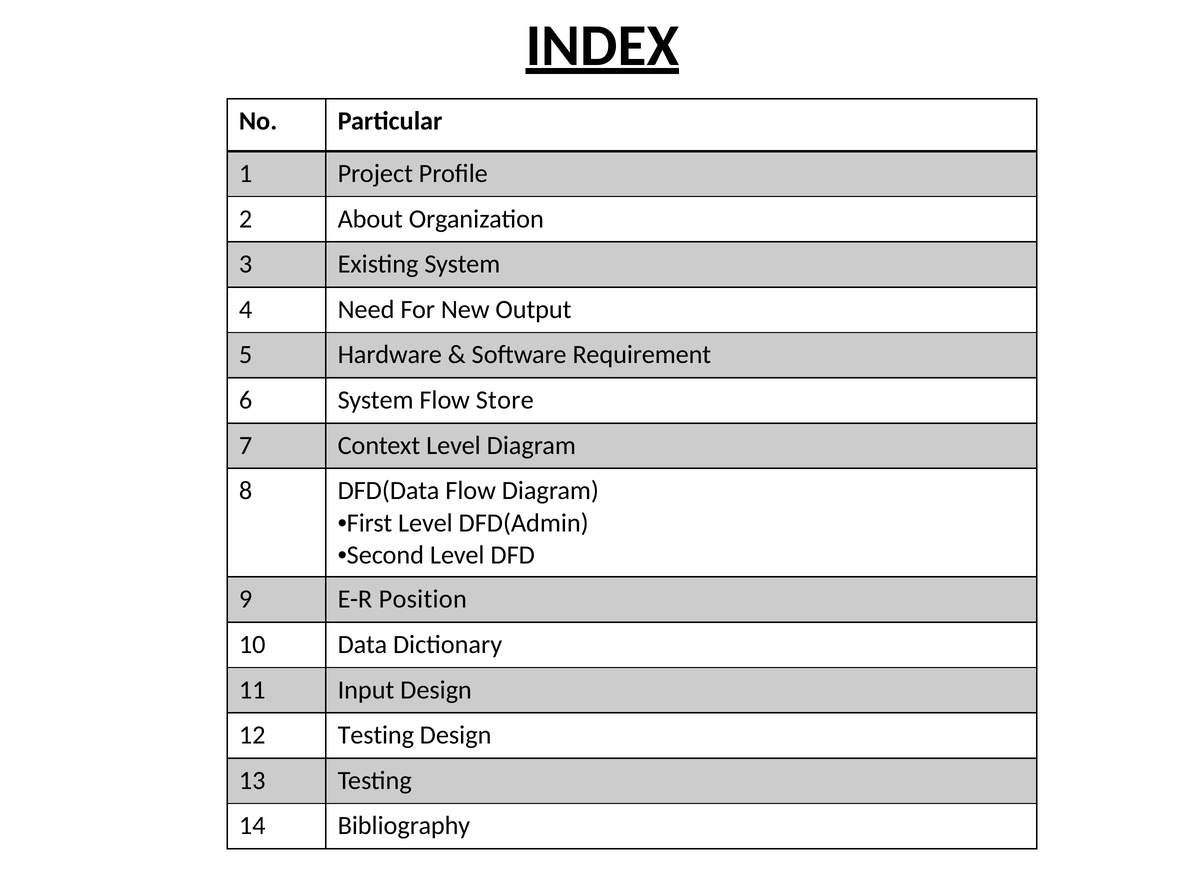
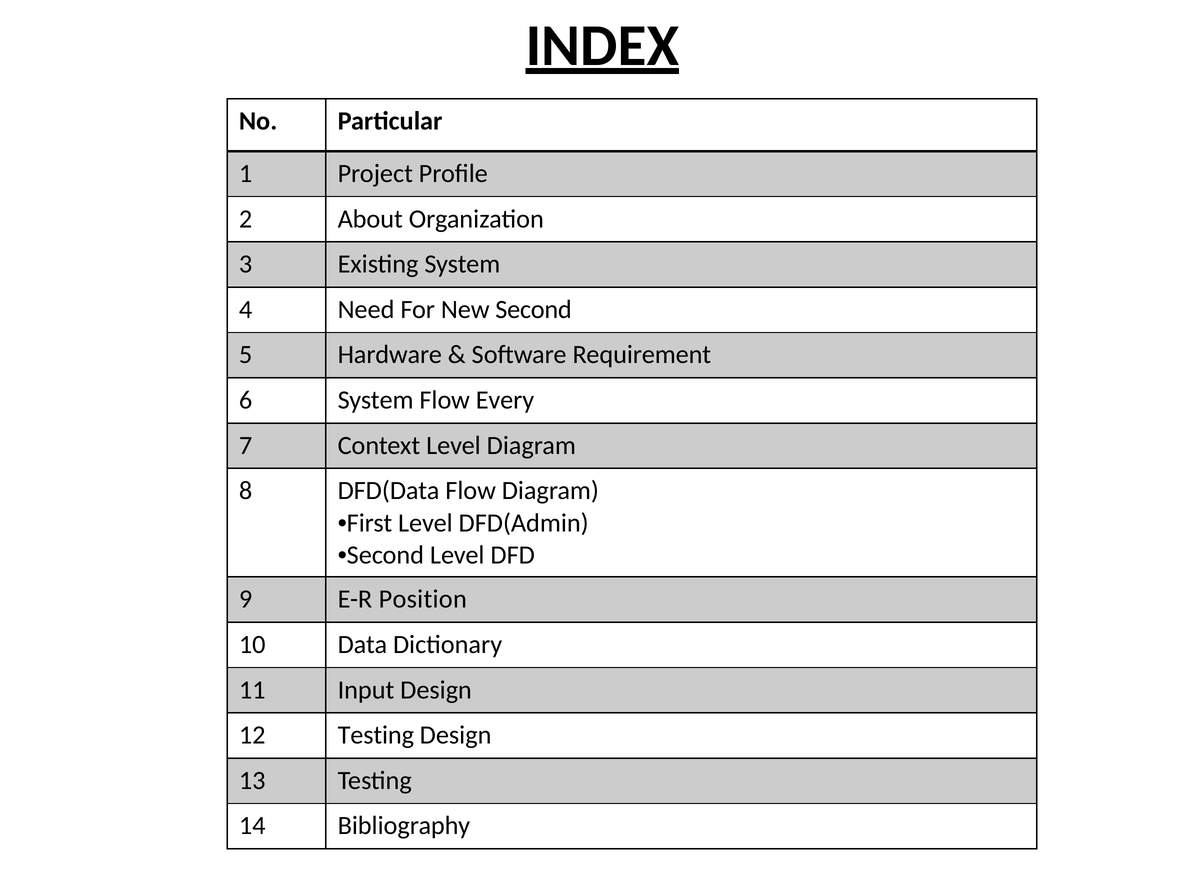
New Output: Output -> Second (534, 309)
Store: Store -> Every (505, 400)
